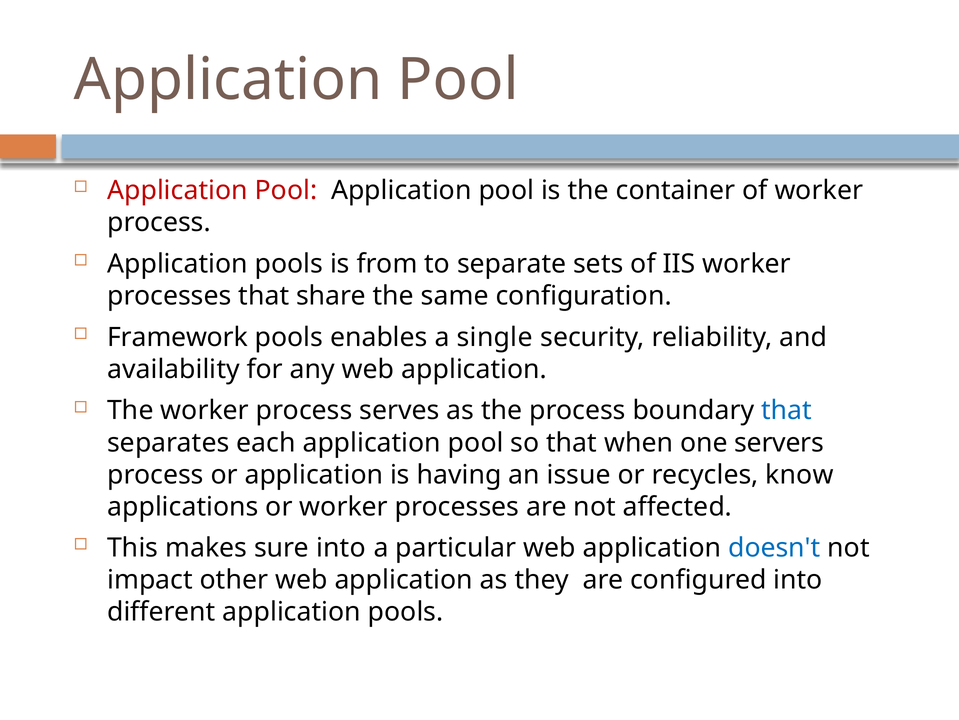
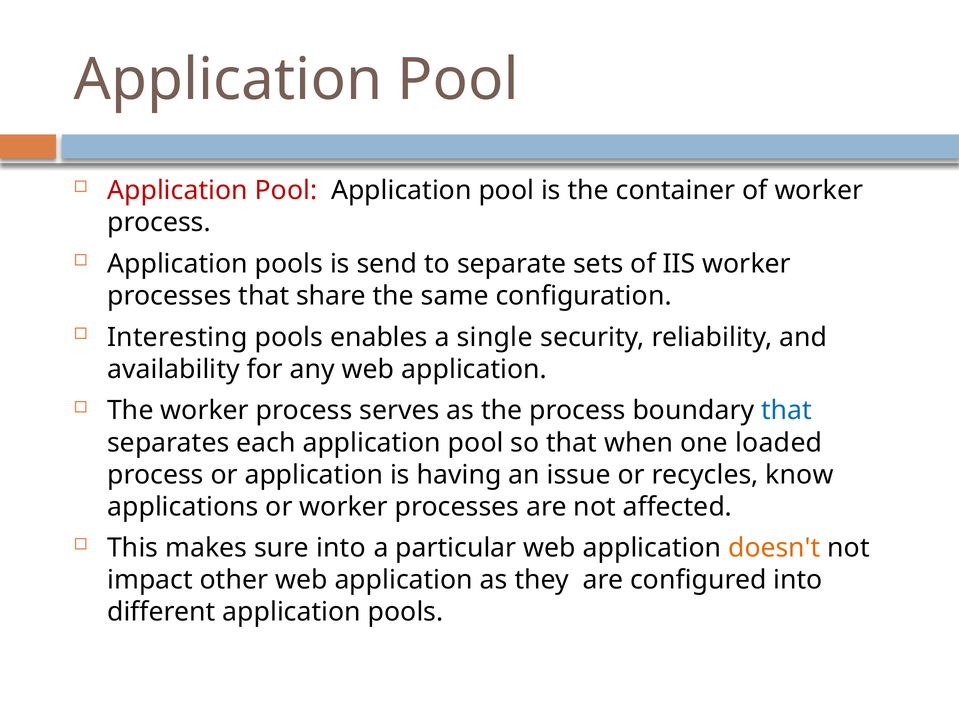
from: from -> send (387, 264)
Framework: Framework -> Interesting (177, 337)
servers: servers -> loaded (779, 442)
doesn't colour: blue -> orange (774, 547)
